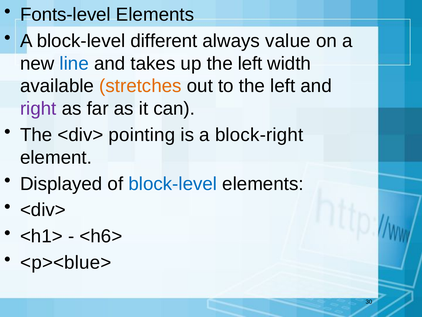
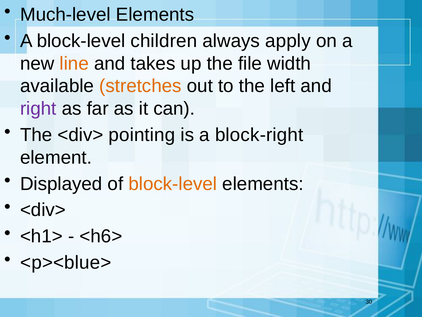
Fonts-level: Fonts-level -> Much-level (65, 15)
different: different -> children (164, 41)
value: value -> apply (288, 41)
line colour: blue -> orange (74, 63)
up the left: left -> file (250, 63)
block-level colour: blue -> orange (173, 184)
